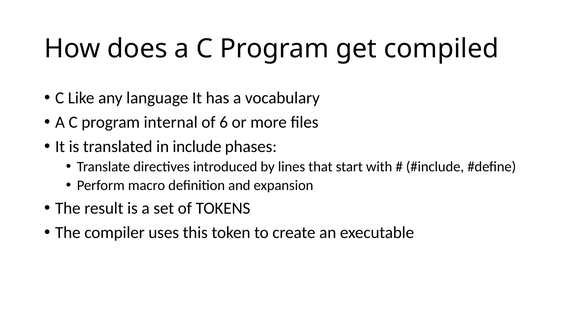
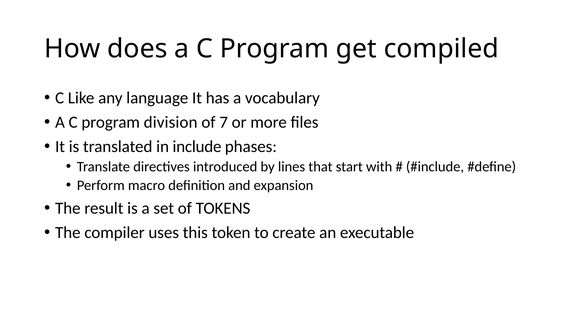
internal: internal -> division (171, 122)
6: 6 -> 7 (224, 122)
